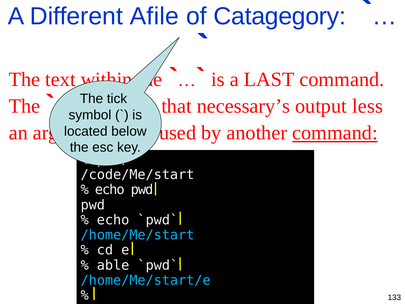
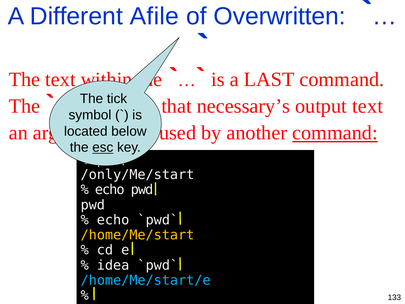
Catagegory: Catagegory -> Overwritten (280, 16)
output less: less -> text (368, 106)
esc underline: none -> present (103, 147)
/code/Me/start: /code/Me/start -> /only/Me/start (137, 175)
/home/Me/start colour: light blue -> yellow (137, 235)
able: able -> idea (113, 265)
